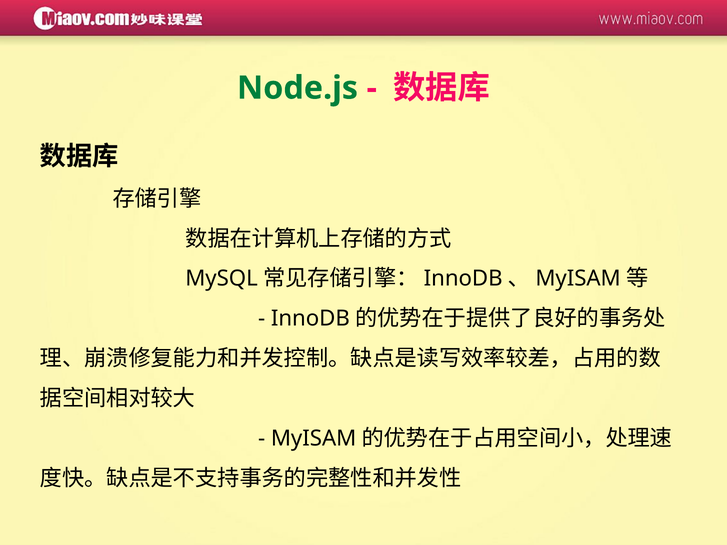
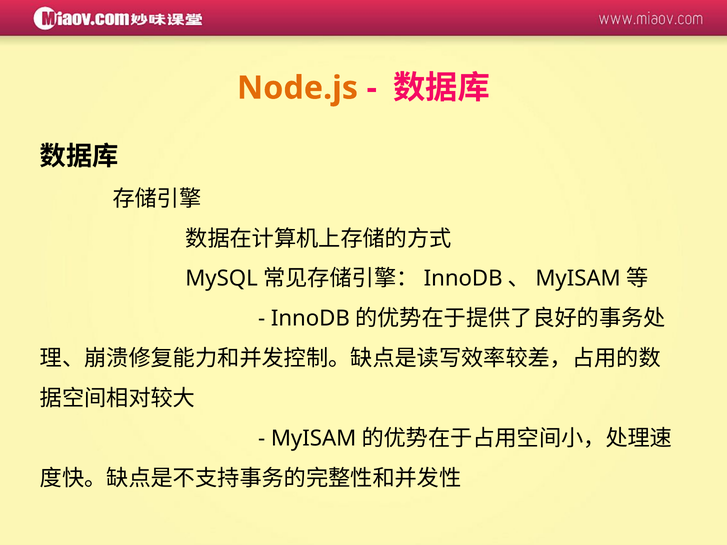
Node.js colour: green -> orange (297, 88)
